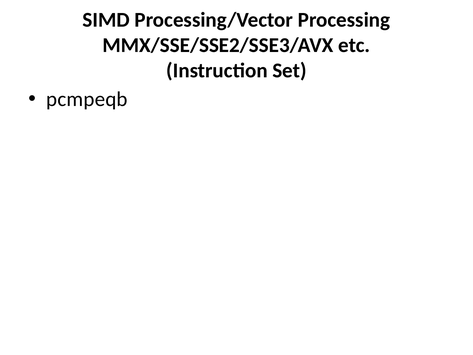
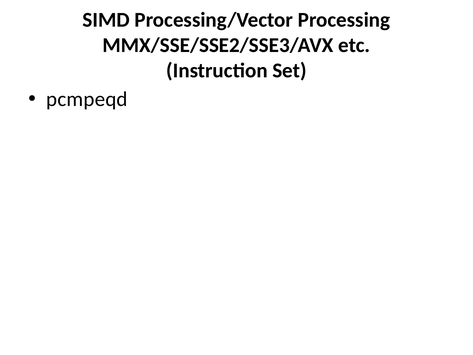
pcmpeqb: pcmpeqb -> pcmpeqd (87, 99)
